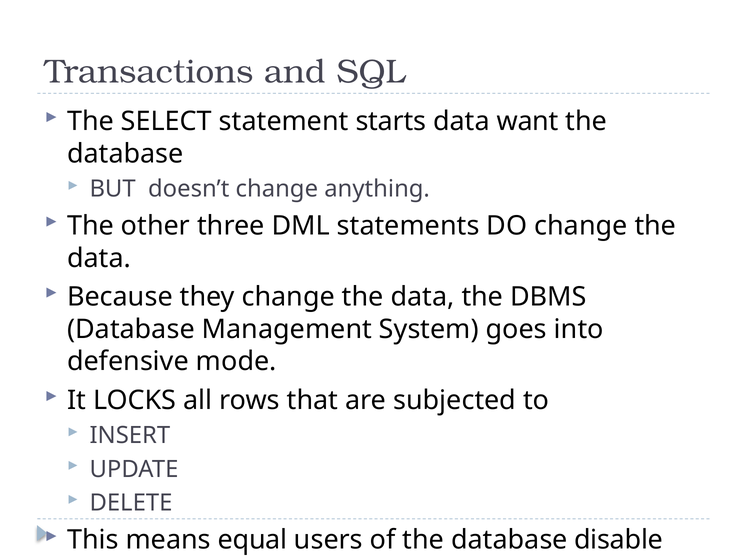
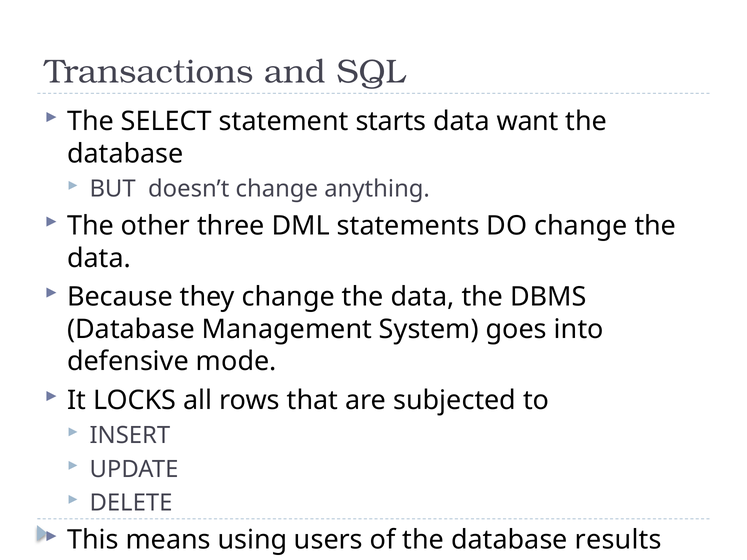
equal: equal -> using (252, 540)
disable: disable -> results (618, 540)
